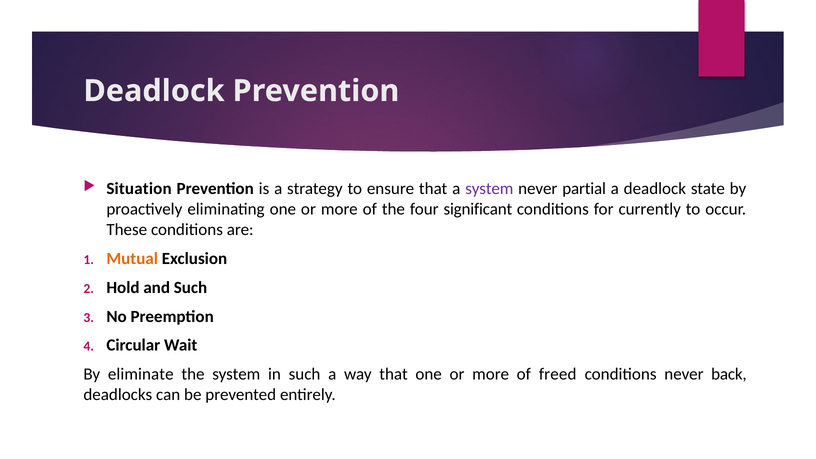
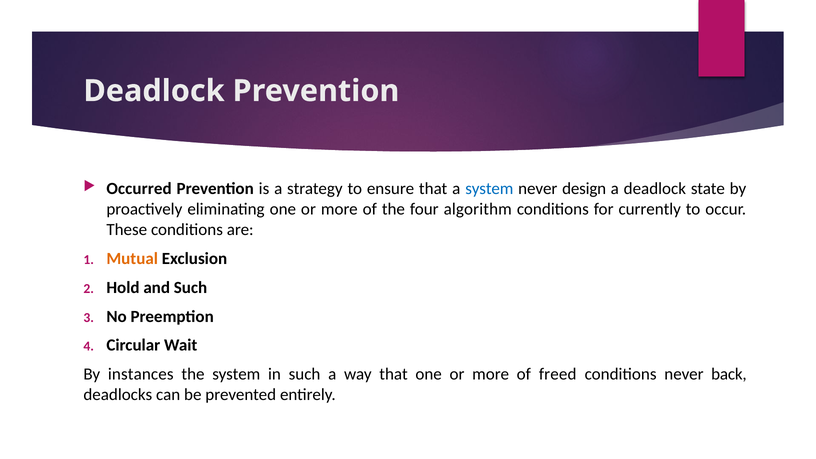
Situation: Situation -> Occurred (139, 189)
system colour: purple -> blue (489, 189)
partial: partial -> design (584, 189)
significant: significant -> algorithm (478, 209)
eliminate: eliminate -> instances (141, 374)
